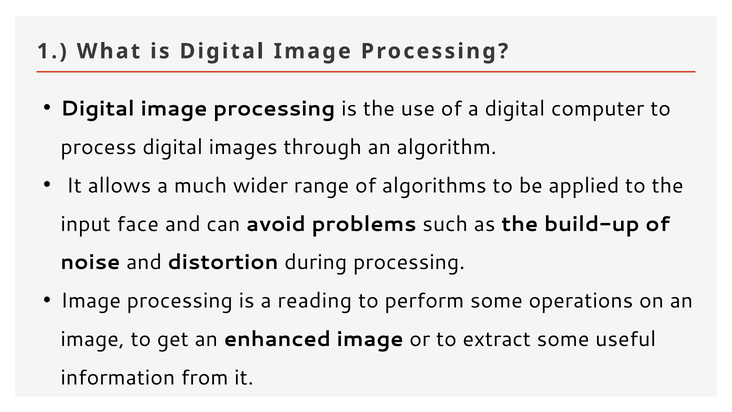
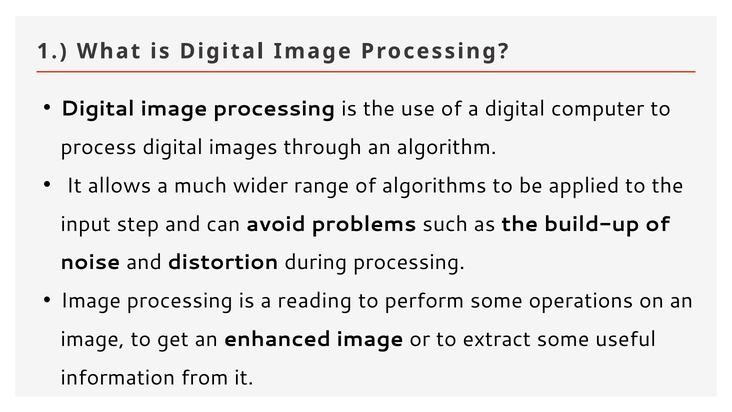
face: face -> step (138, 224)
